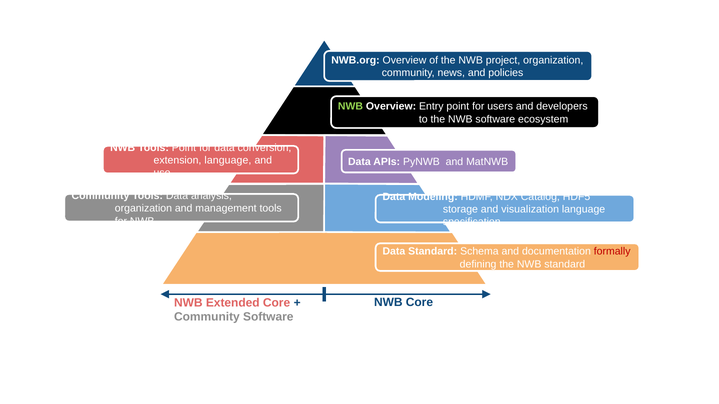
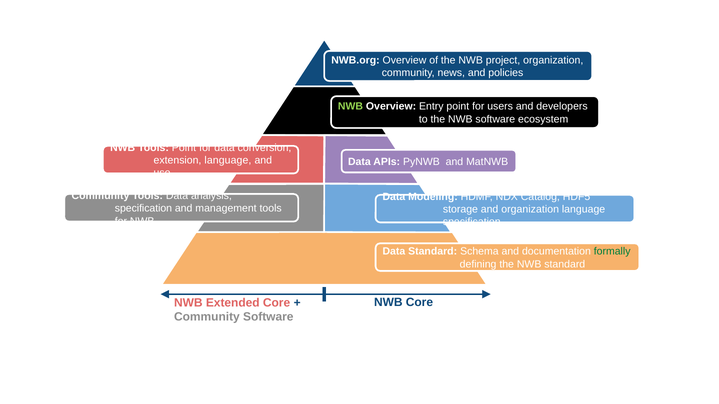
organization: organization -> specification (143, 209)
and visualization: visualization -> organization (530, 210)
formally colour: red -> green (612, 252)
